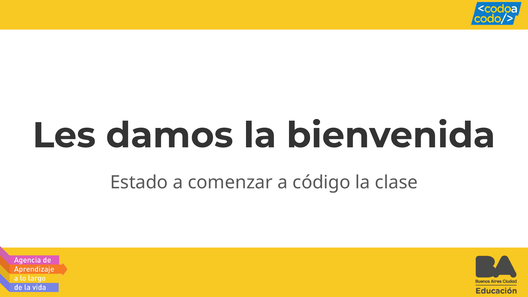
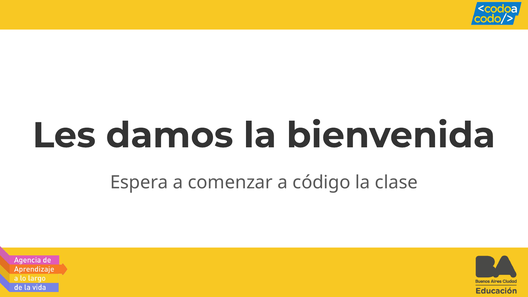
Estado: Estado -> Espera (139, 182)
